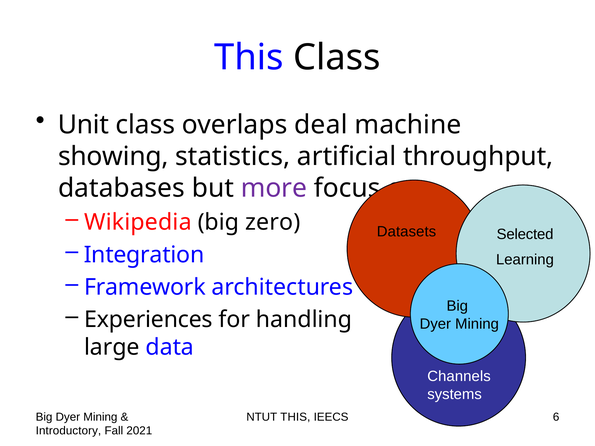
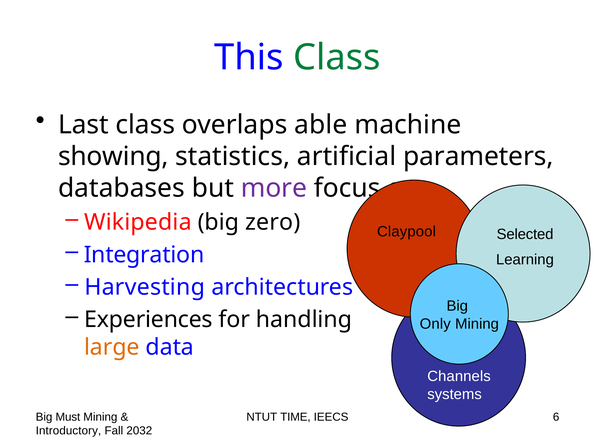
Class colour: black -> green (337, 58)
Unit: Unit -> Last (83, 125)
deal: deal -> able (321, 125)
throughput: throughput -> parameters (478, 157)
Datasets: Datasets -> Claypool (406, 232)
Framework: Framework -> Harvesting (145, 287)
Dyer: Dyer -> Only (435, 324)
large colour: black -> orange (112, 348)
Dyer: Dyer -> Must (68, 417)
NTUT THIS: THIS -> TIME (295, 417)
2021: 2021 -> 2032 (139, 431)
